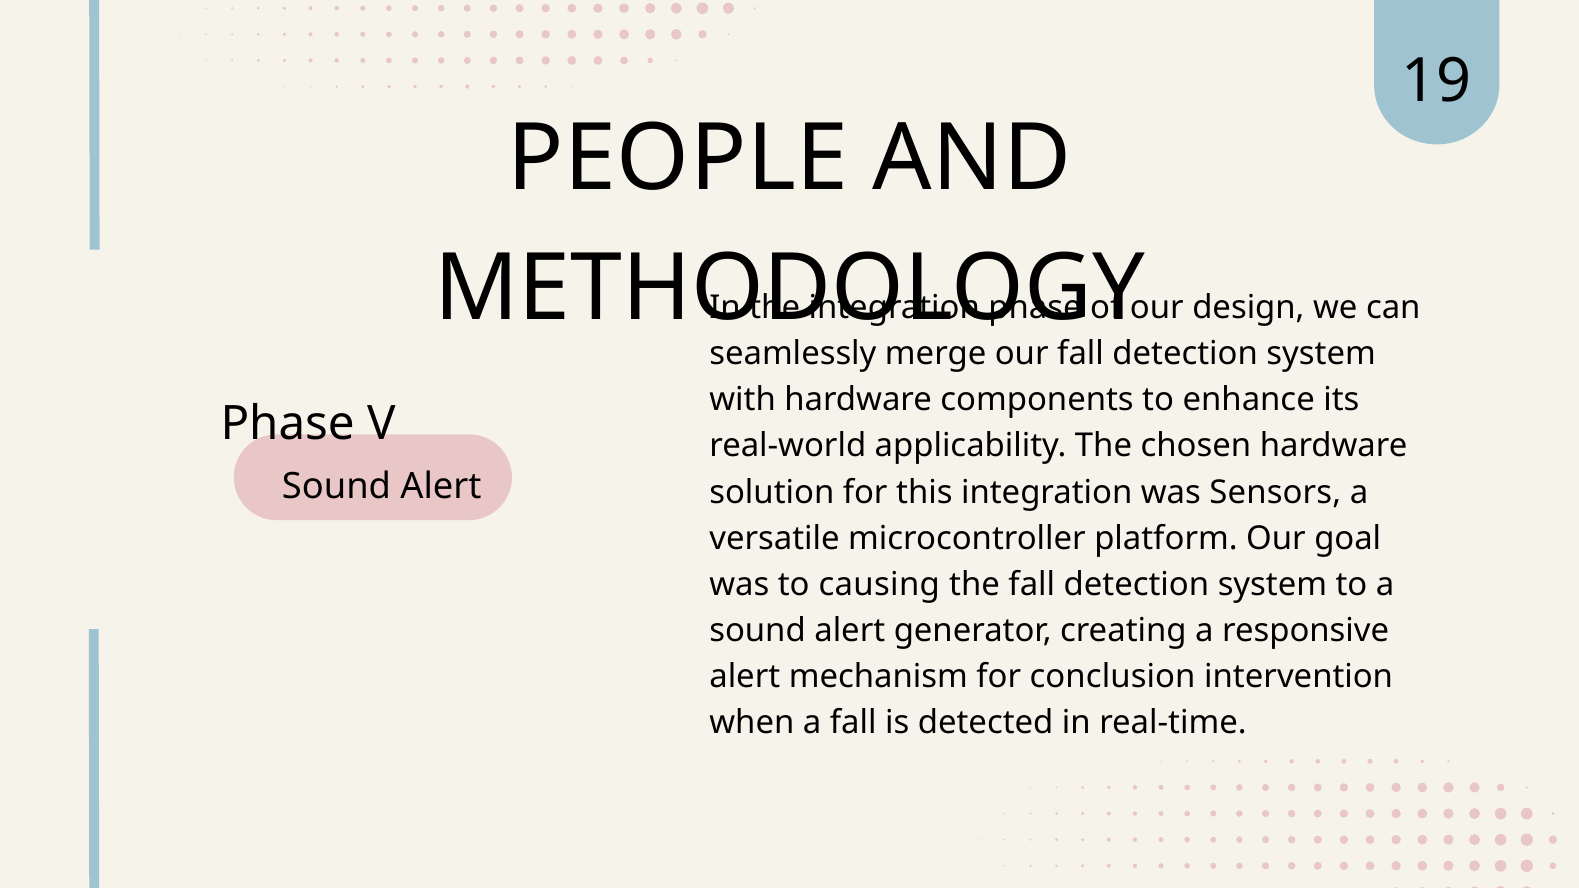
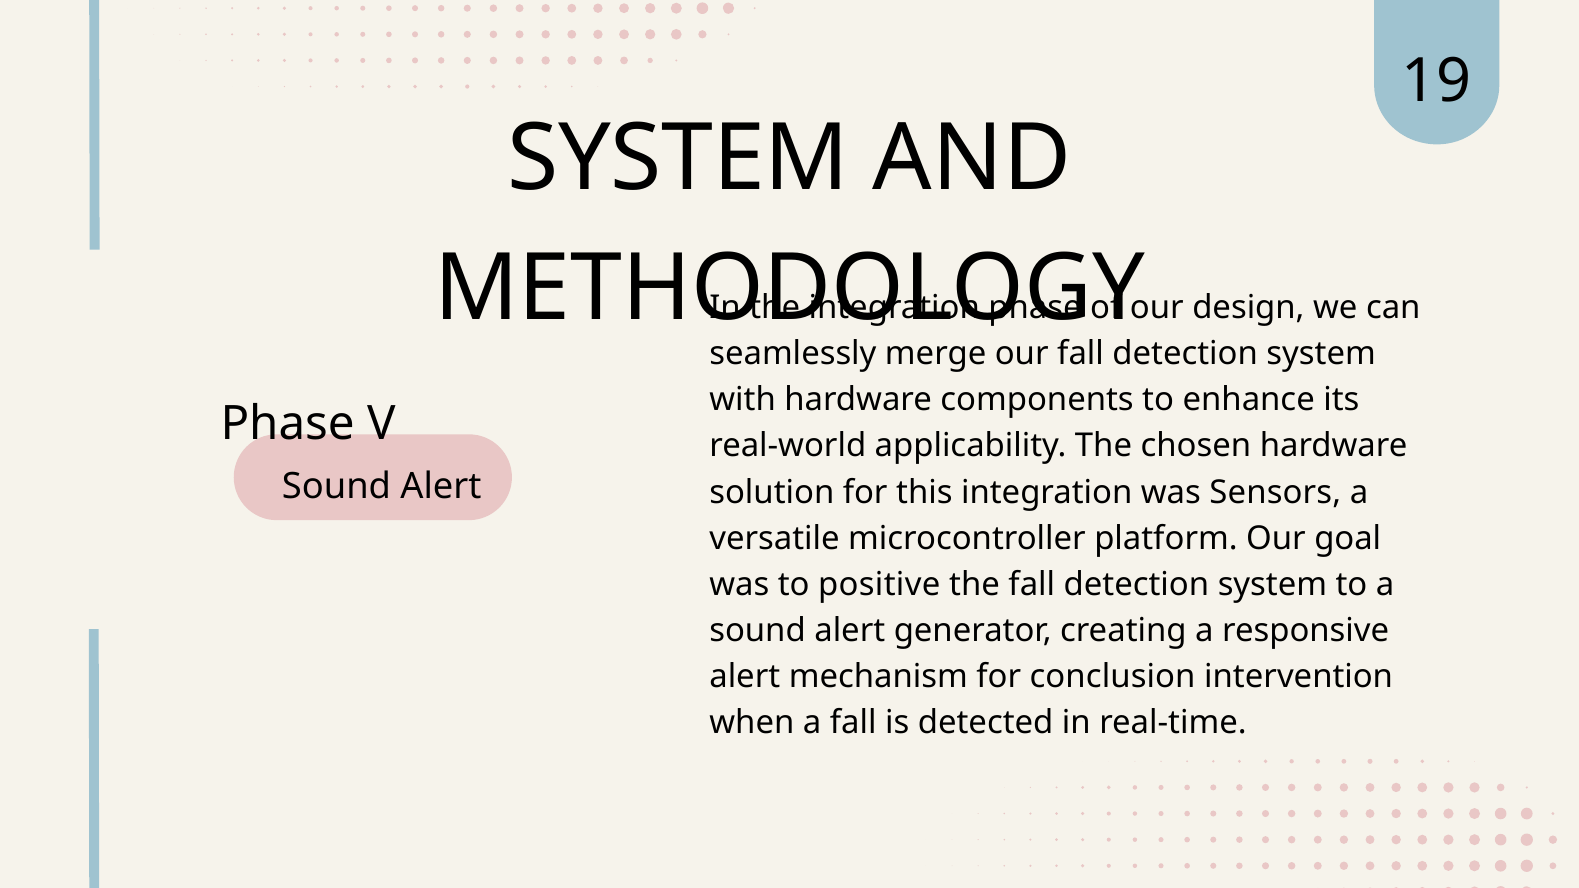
PEOPLE: PEOPLE -> SYSTEM (678, 158)
causing: causing -> positive (879, 584)
